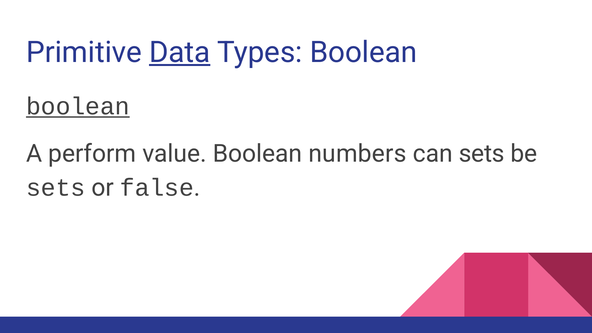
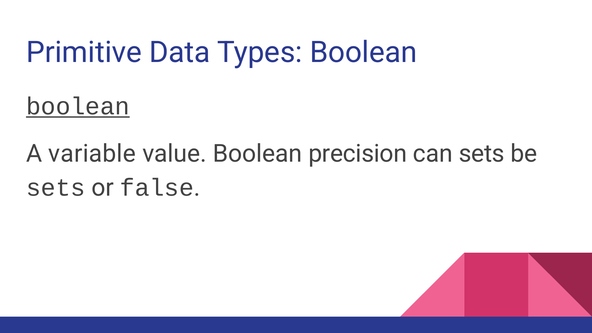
Data underline: present -> none (180, 52)
perform: perform -> variable (92, 154)
numbers: numbers -> precision (358, 154)
